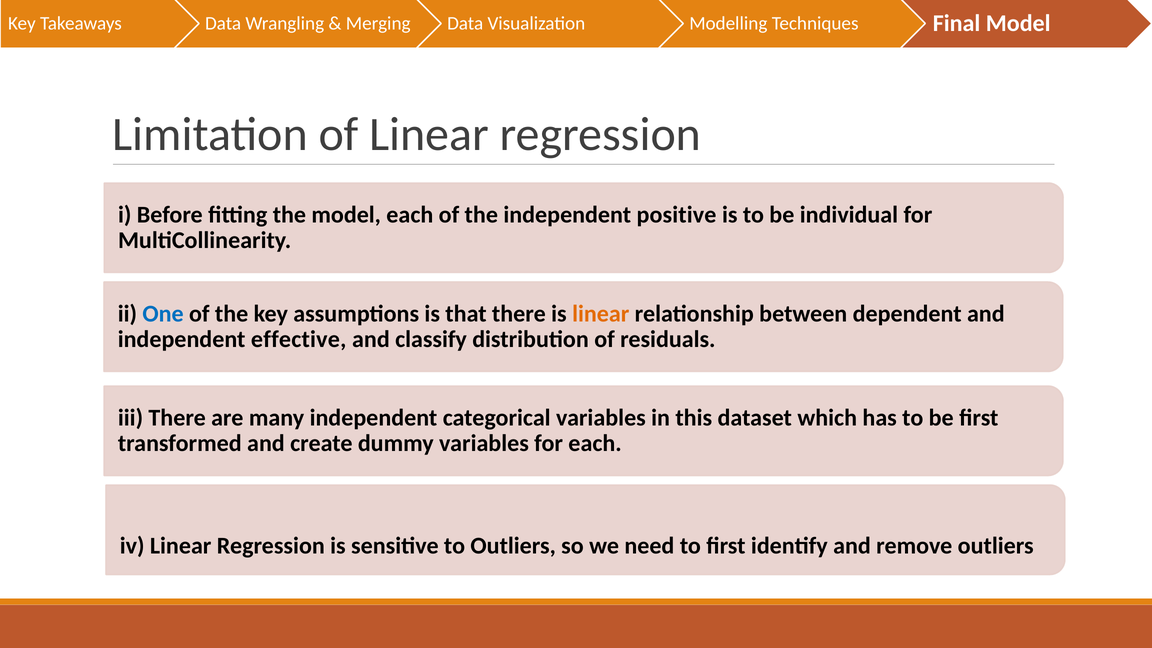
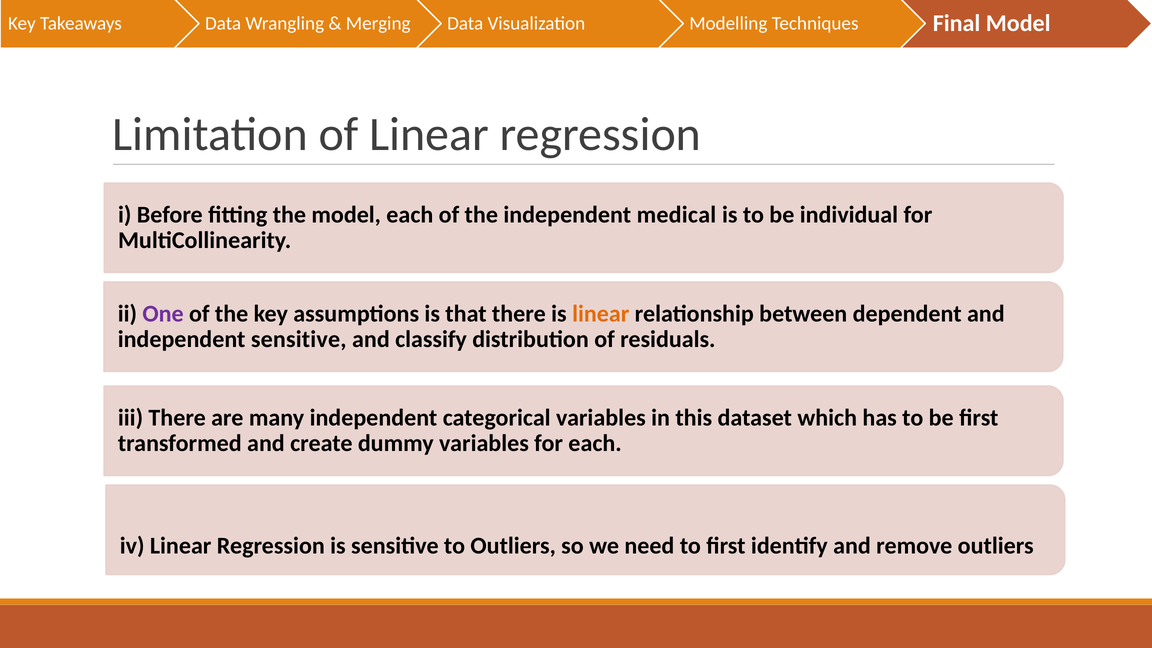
positive: positive -> medical (676, 215)
One colour: blue -> purple (163, 314)
independent effective: effective -> sensitive (299, 340)
